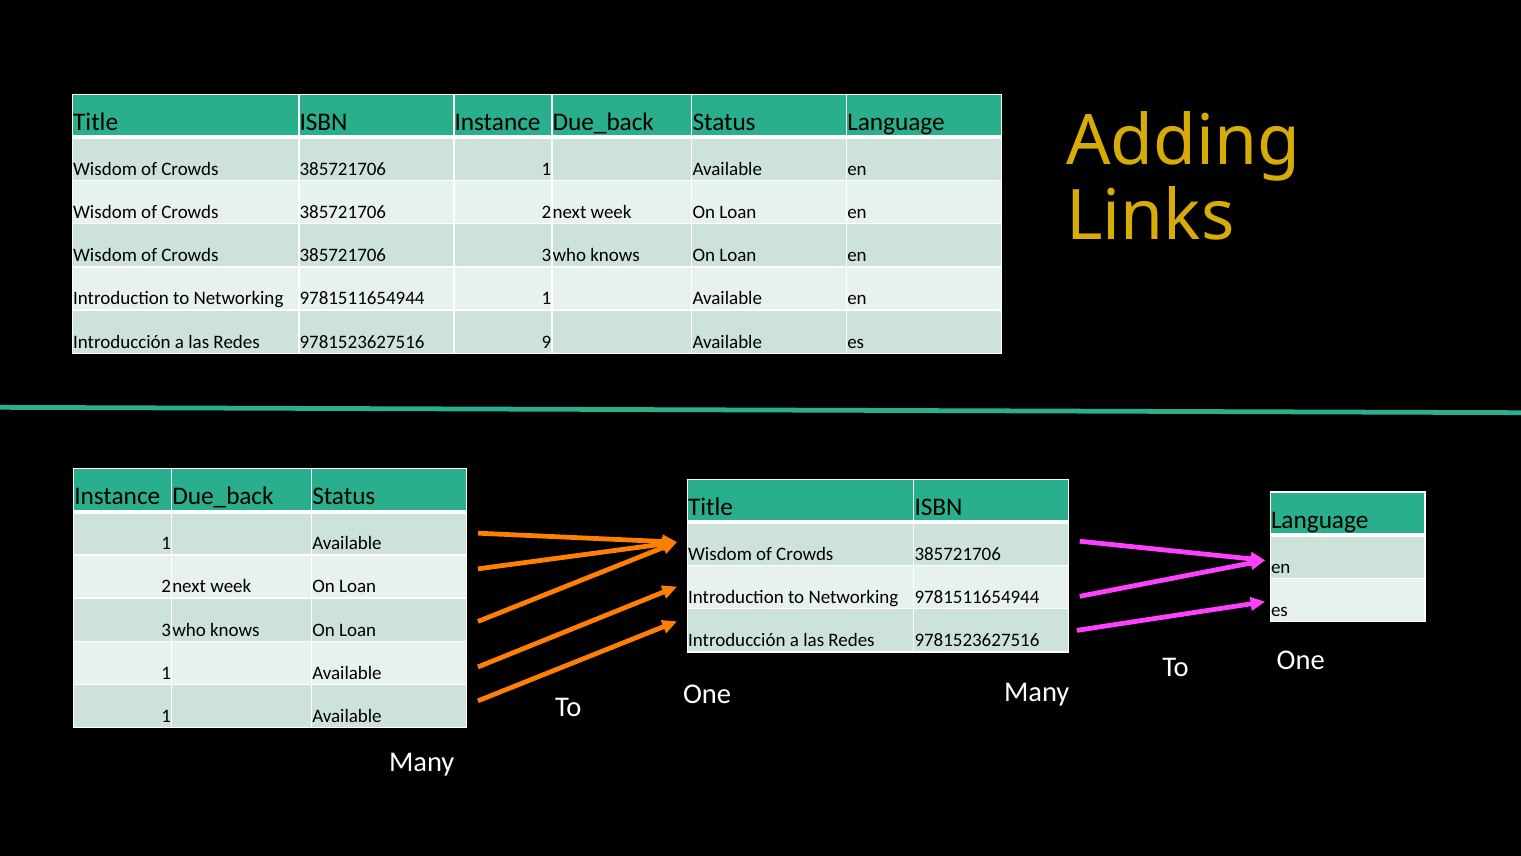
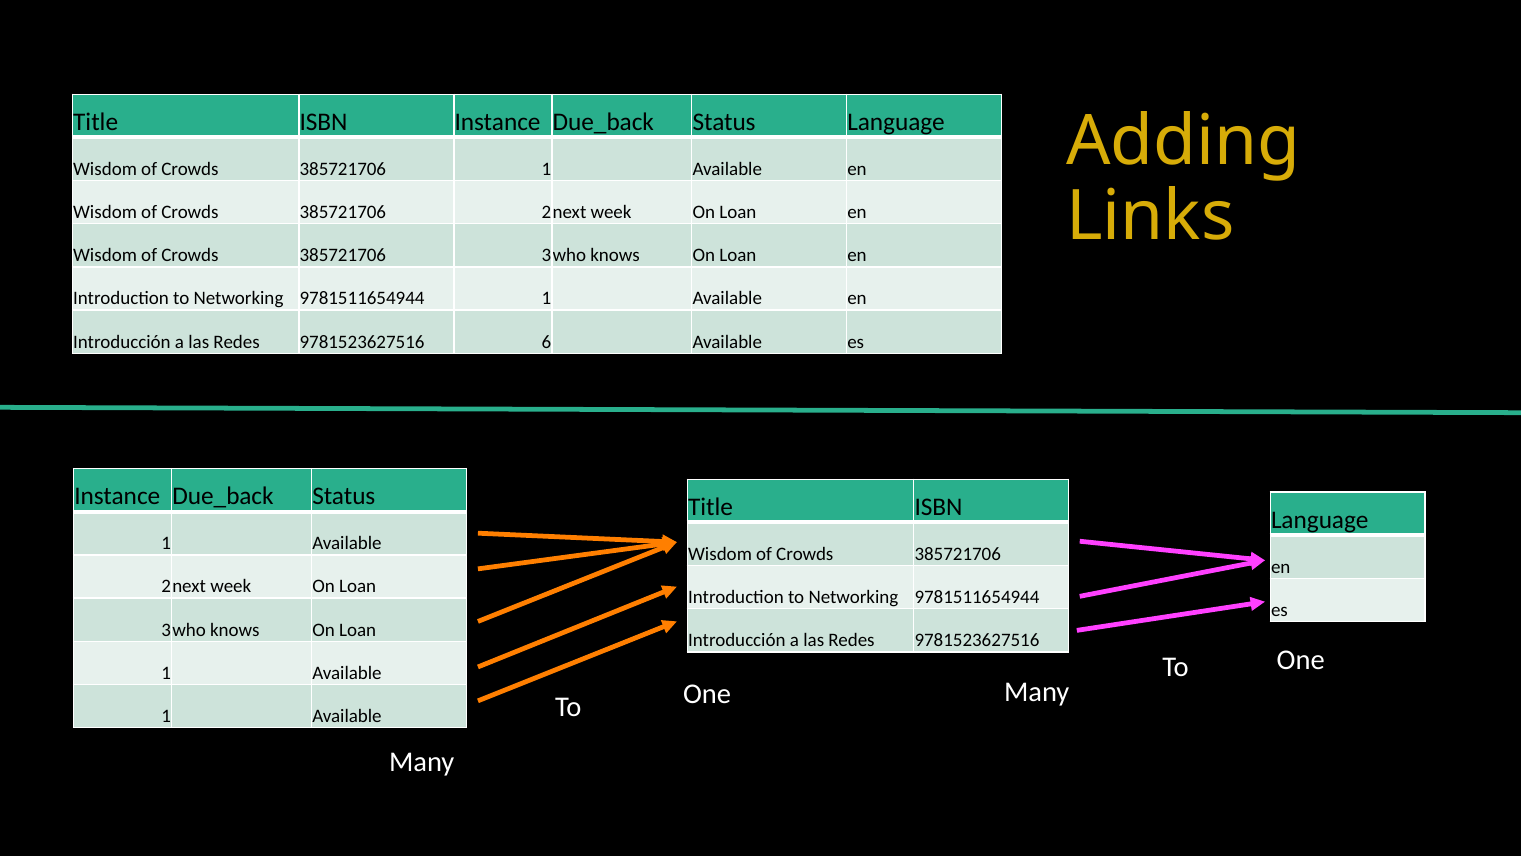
9: 9 -> 6 (546, 342)
